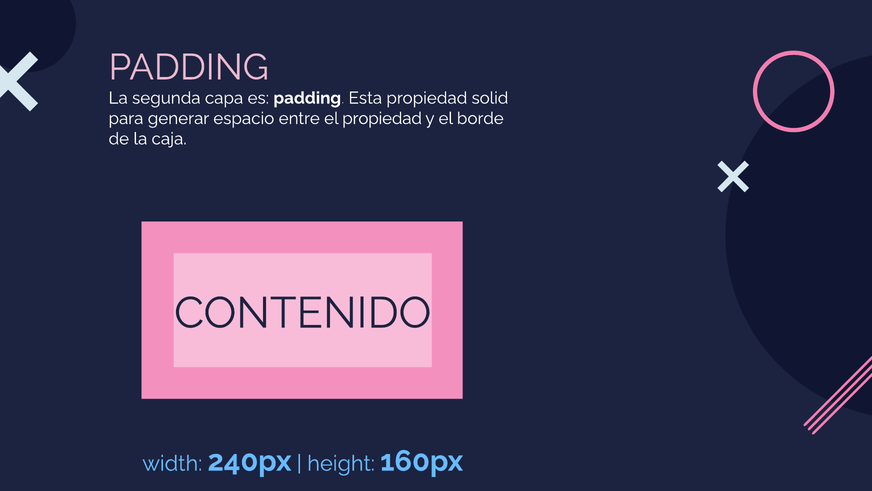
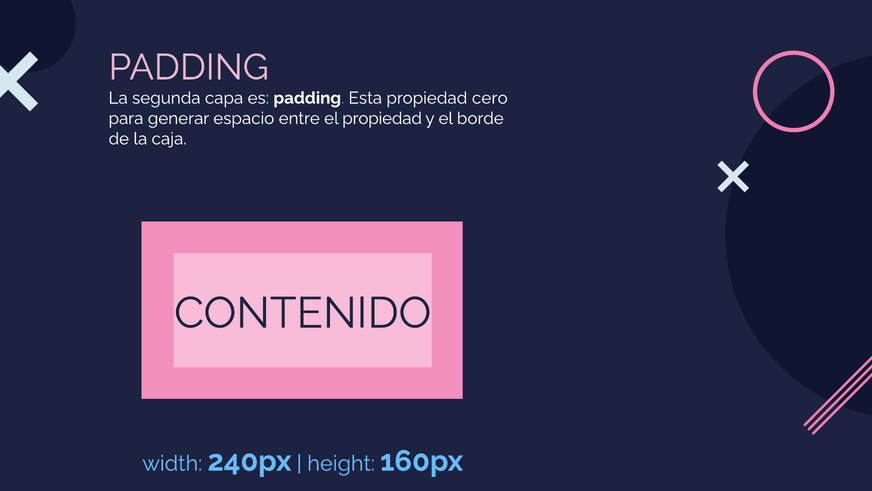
solid: solid -> cero (490, 98)
